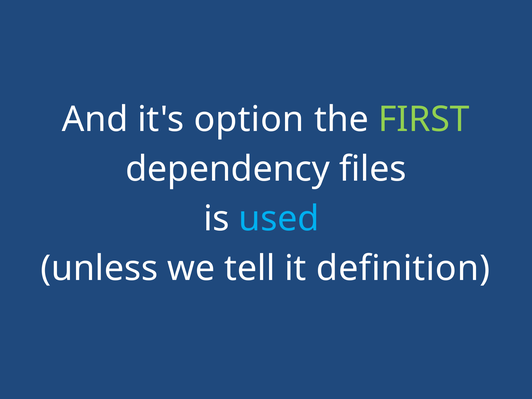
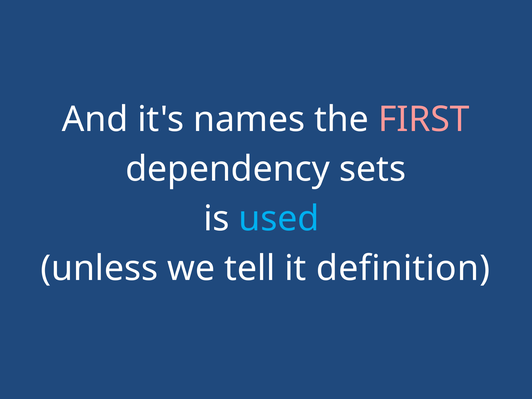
option: option -> names (249, 120)
FIRST colour: light green -> pink (424, 120)
files: files -> sets (373, 169)
